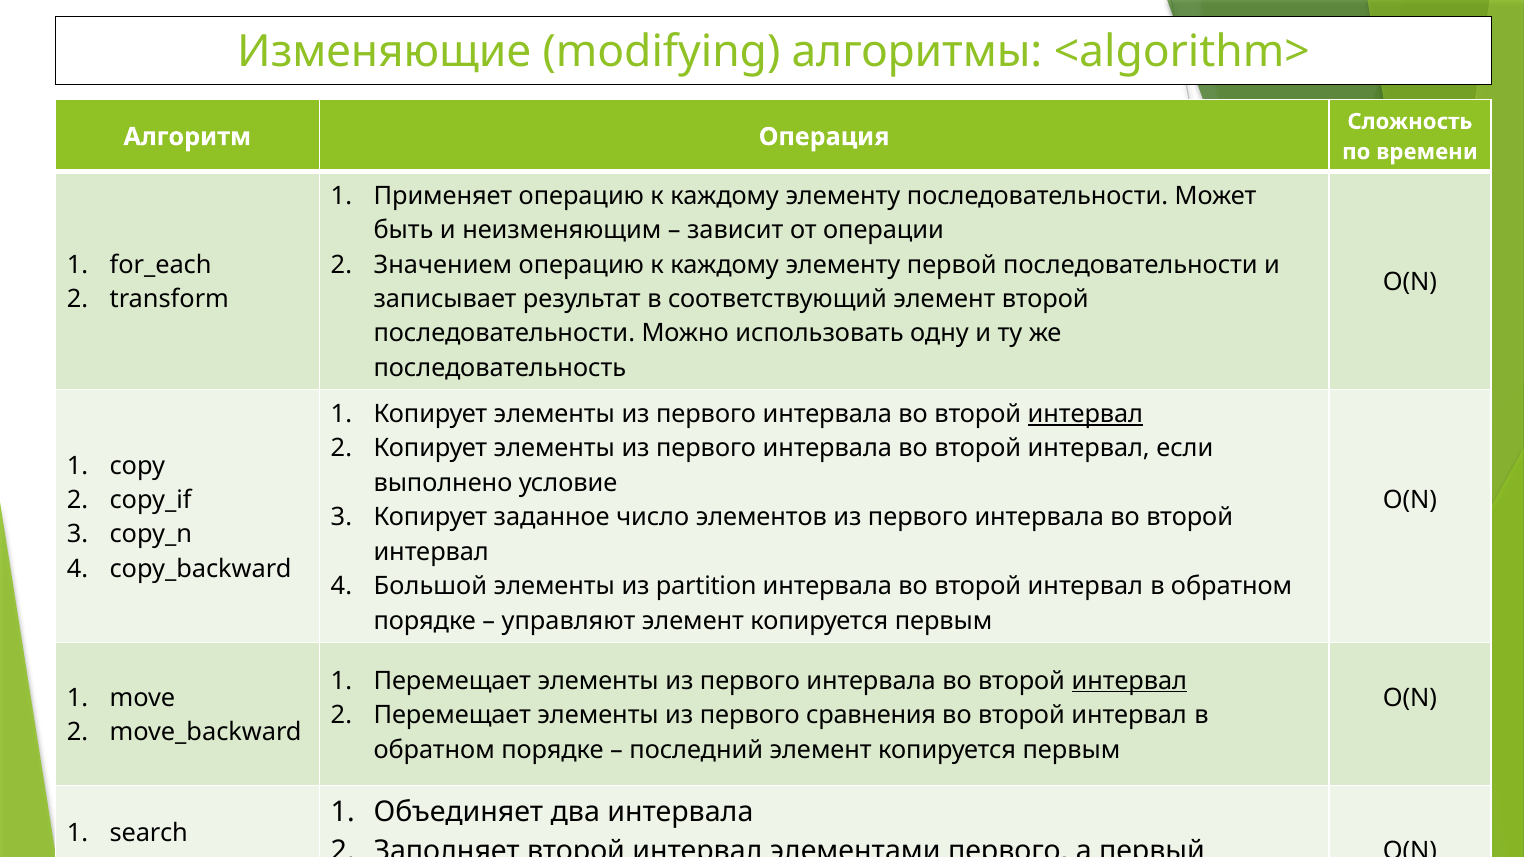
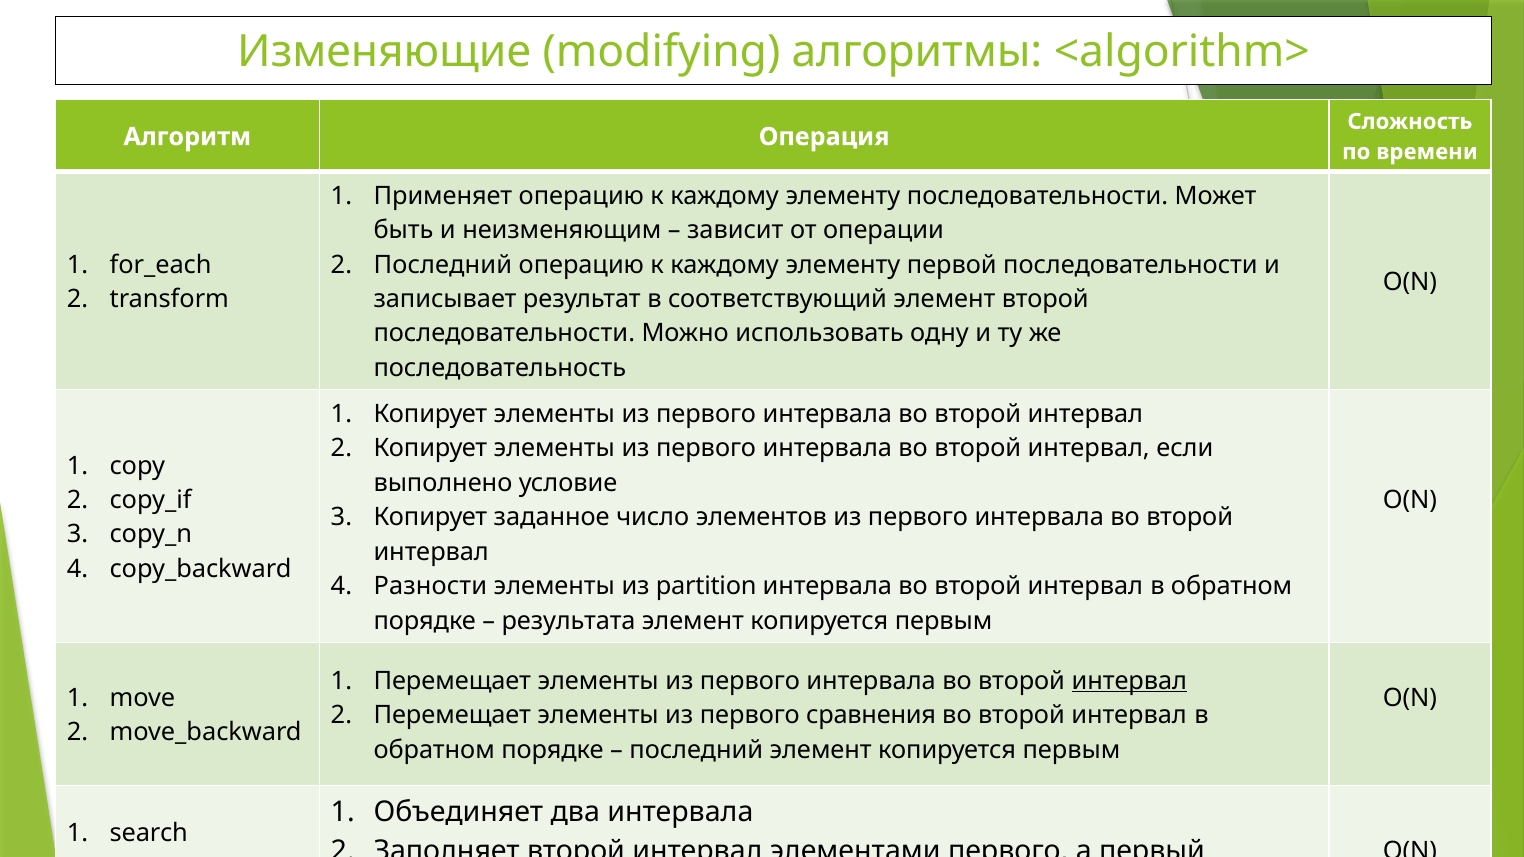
Значением: Значением -> Последний (443, 265)
интервал underline: present -> none (1085, 414)
Большой: Большой -> Разности (430, 586)
управляют: управляют -> результата (569, 621)
